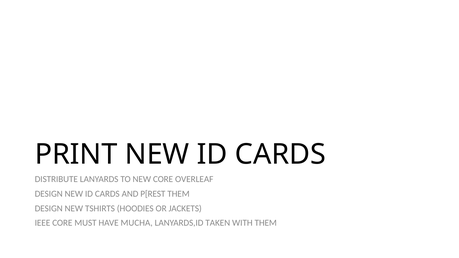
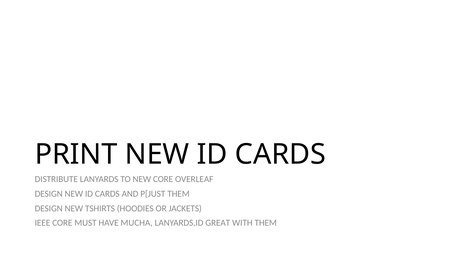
P[REST: P[REST -> P[JUST (153, 194)
TAKEN: TAKEN -> GREAT (218, 223)
